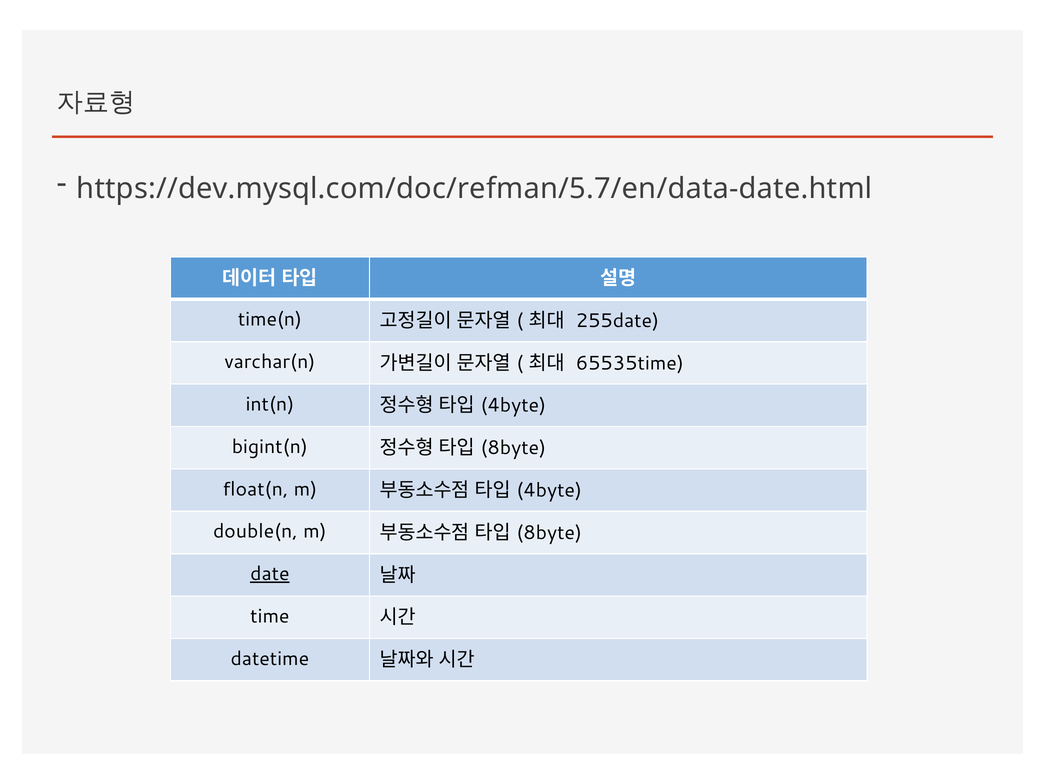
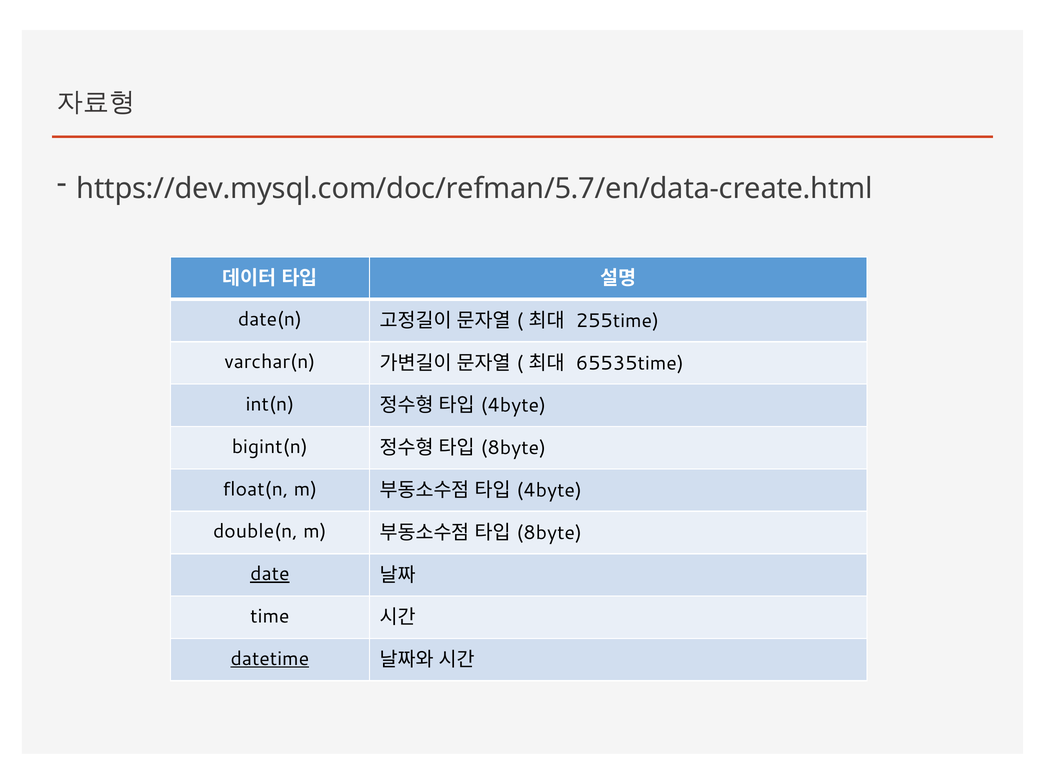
https://dev.mysql.com/doc/refman/5.7/en/data-date.html: https://dev.mysql.com/doc/refman/5.7/en/data-date.html -> https://dev.mysql.com/doc/refman/5.7/en/data-create.html (475, 188)
time(n: time(n -> date(n (270, 319)
255date: 255date -> 255time (617, 321)
datetime underline: none -> present (270, 658)
